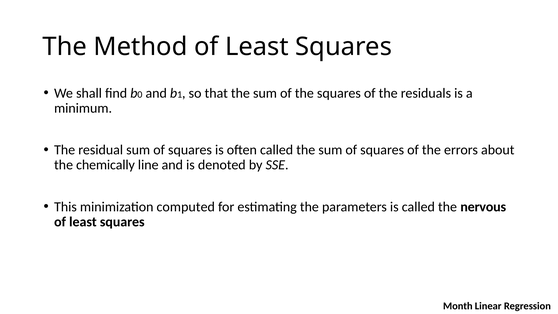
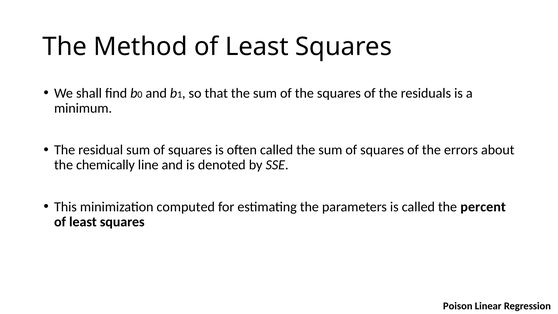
nervous: nervous -> percent (483, 207)
Month: Month -> Poison (458, 306)
